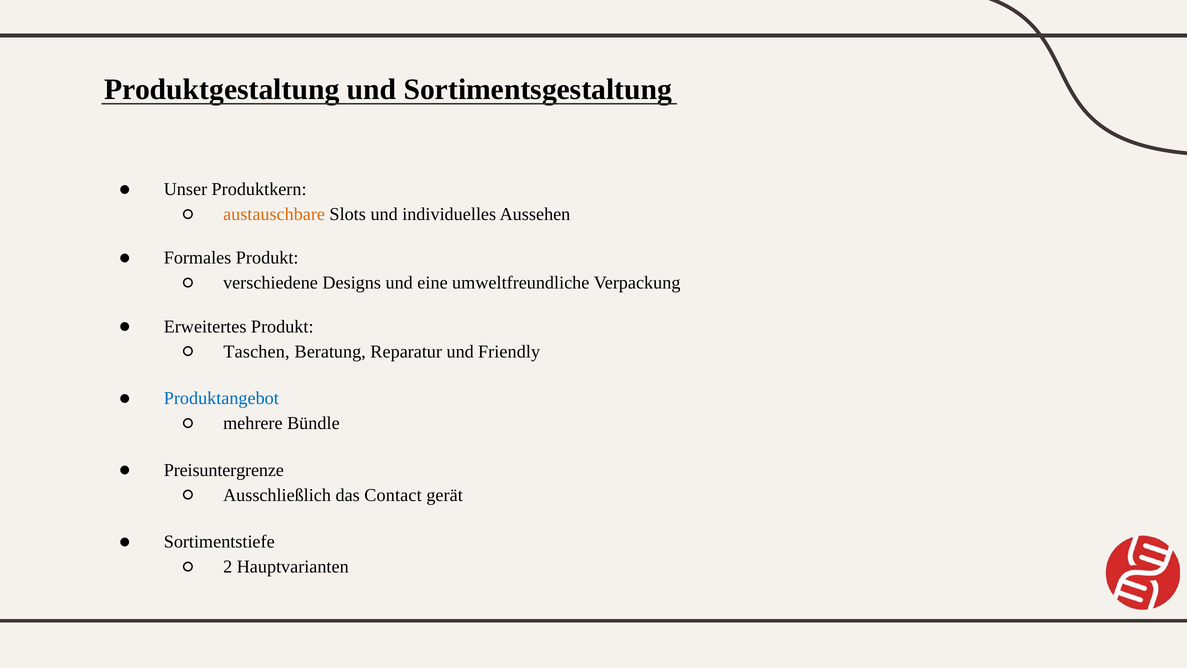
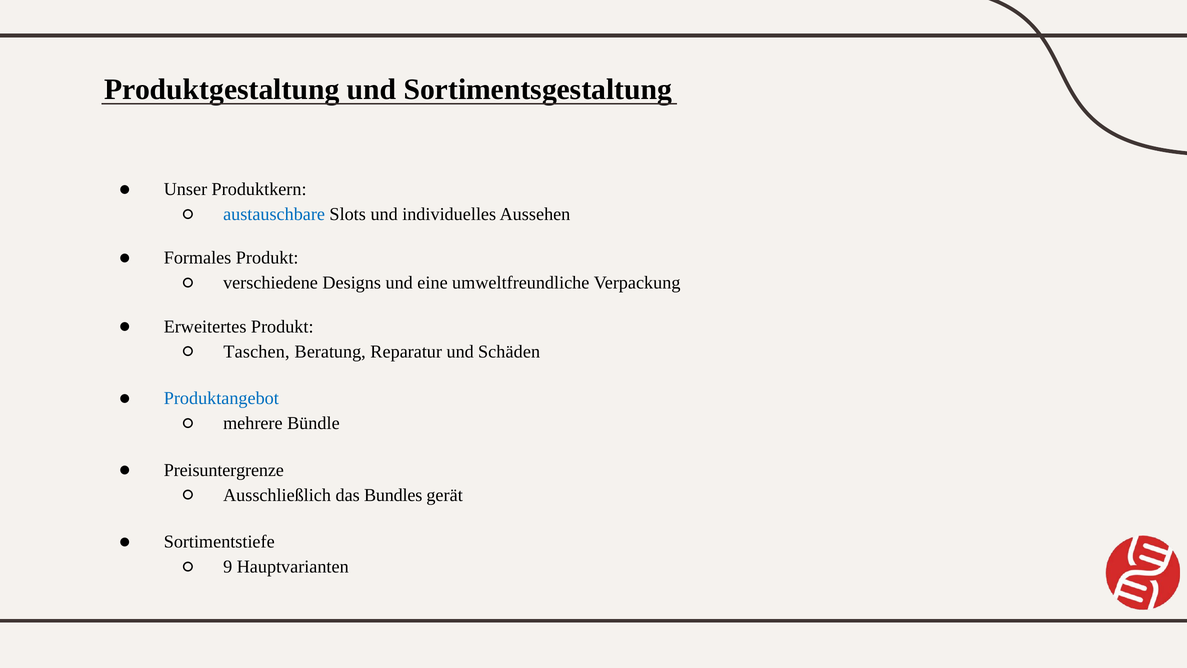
austauschbare colour: orange -> blue (274, 214)
Friendly: Friendly -> Schäden (509, 351)
Contact: Contact -> Bundles (393, 495)
2: 2 -> 9 (228, 567)
